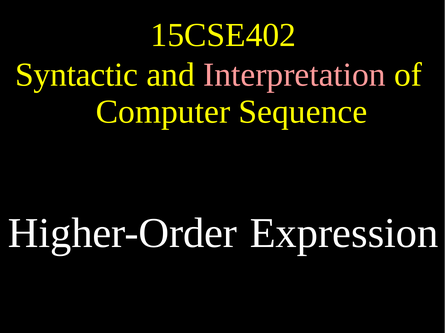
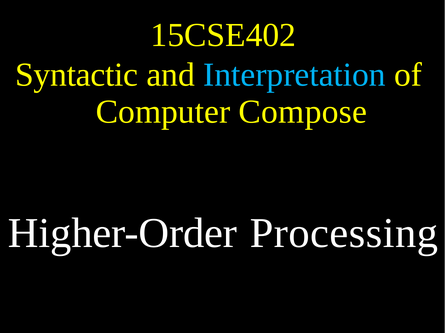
Interpretation colour: pink -> light blue (294, 75)
Sequence: Sequence -> Compose (303, 112)
Expression: Expression -> Processing (344, 233)
